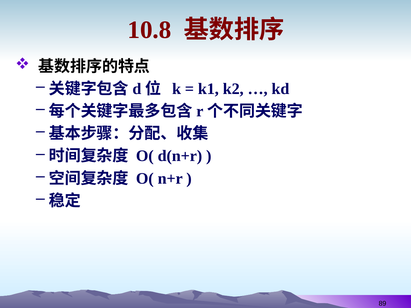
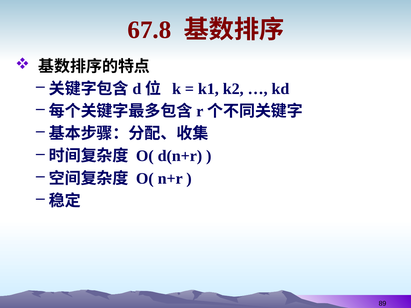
10.8: 10.8 -> 67.8 (150, 30)
